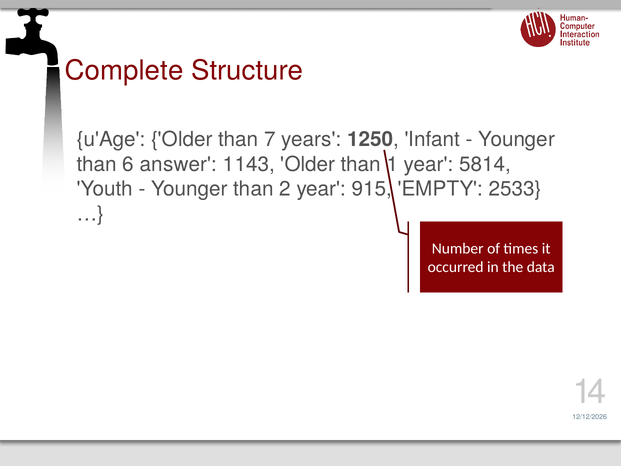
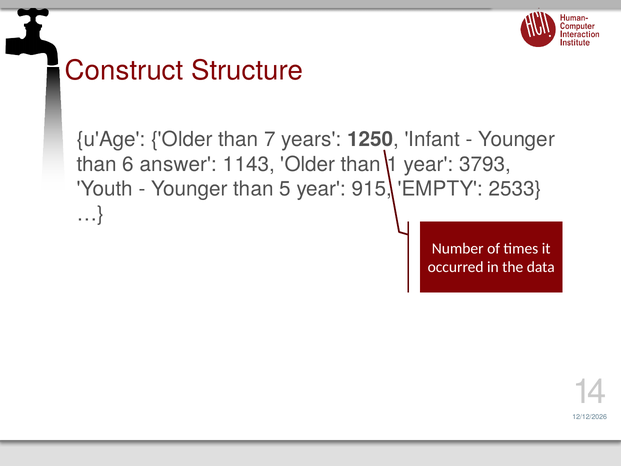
Complete: Complete -> Construct (124, 71)
5814: 5814 -> 3793 (485, 164)
2: 2 -> 5 (285, 189)
